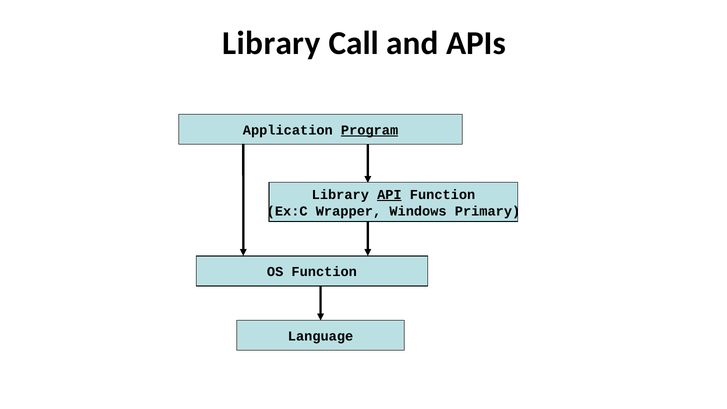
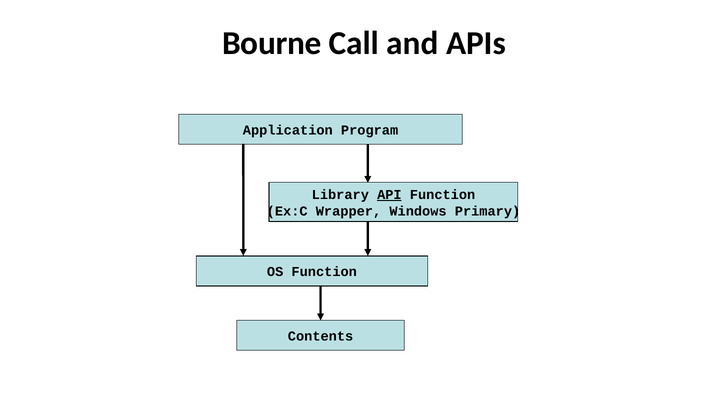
Library: Library -> Bourne (272, 43)
Program underline: present -> none (370, 130)
Language: Language -> Contents (321, 336)
